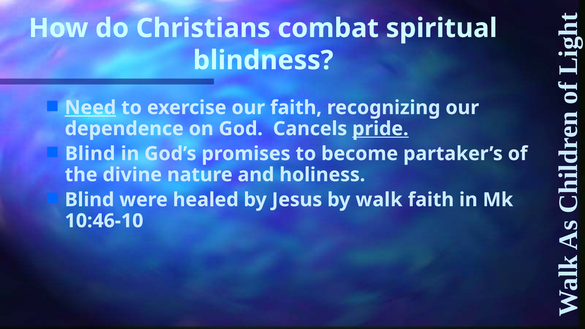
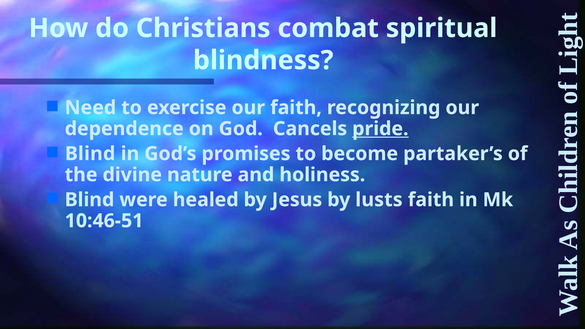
Need underline: present -> none (90, 108)
walk: walk -> lusts (379, 200)
10:46-10: 10:46-10 -> 10:46-51 (104, 221)
